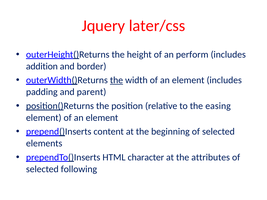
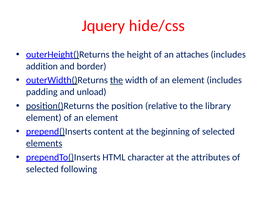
later/css: later/css -> hide/css (157, 26)
perform: perform -> attaches (192, 55)
parent: parent -> unload (92, 92)
easing: easing -> library (218, 106)
elements underline: none -> present (44, 144)
